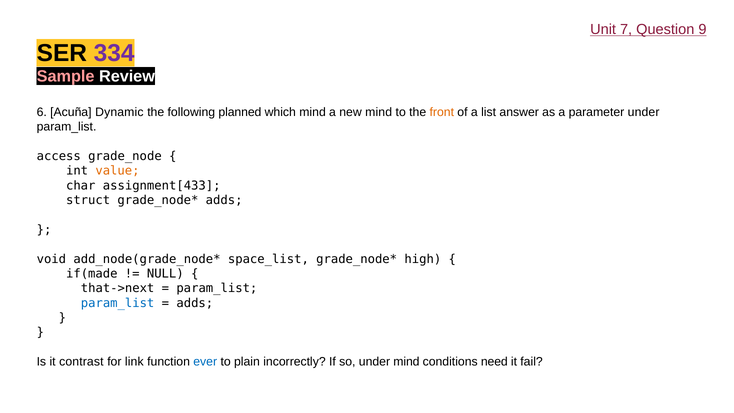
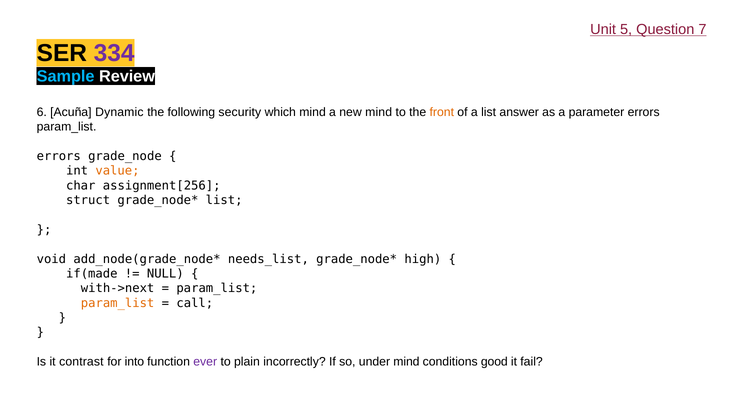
7: 7 -> 5 (626, 29)
9: 9 -> 7 (702, 29)
Sample colour: pink -> light blue (66, 76)
planned: planned -> security (240, 112)
parameter under: under -> errors (644, 112)
access: access -> errors (59, 156)
assignment[433: assignment[433 -> assignment[256 (162, 186)
adds: adds -> list (224, 200)
space_list: space_list -> needs_list (268, 259)
that->next: that->next -> with->next (118, 288)
param_list colour: blue -> orange (118, 303)
adds: adds -> call (195, 303)
link: link -> into (134, 362)
ever colour: blue -> purple (205, 362)
need: need -> good (494, 362)
